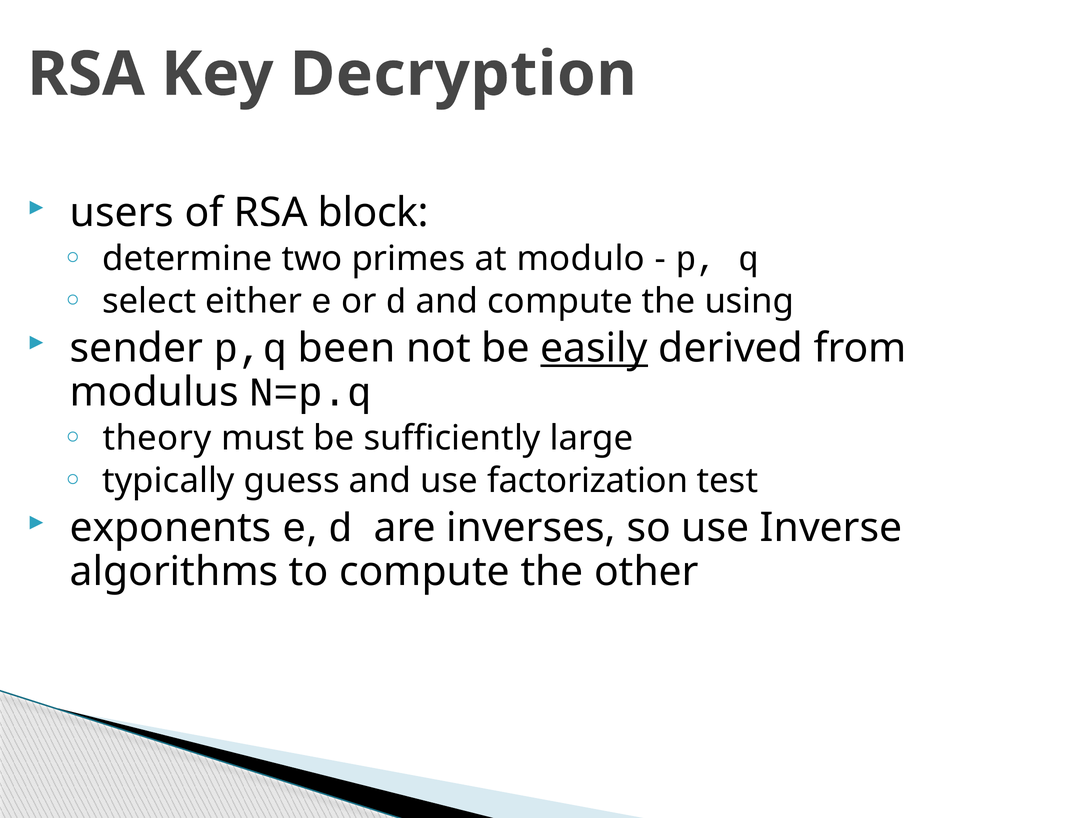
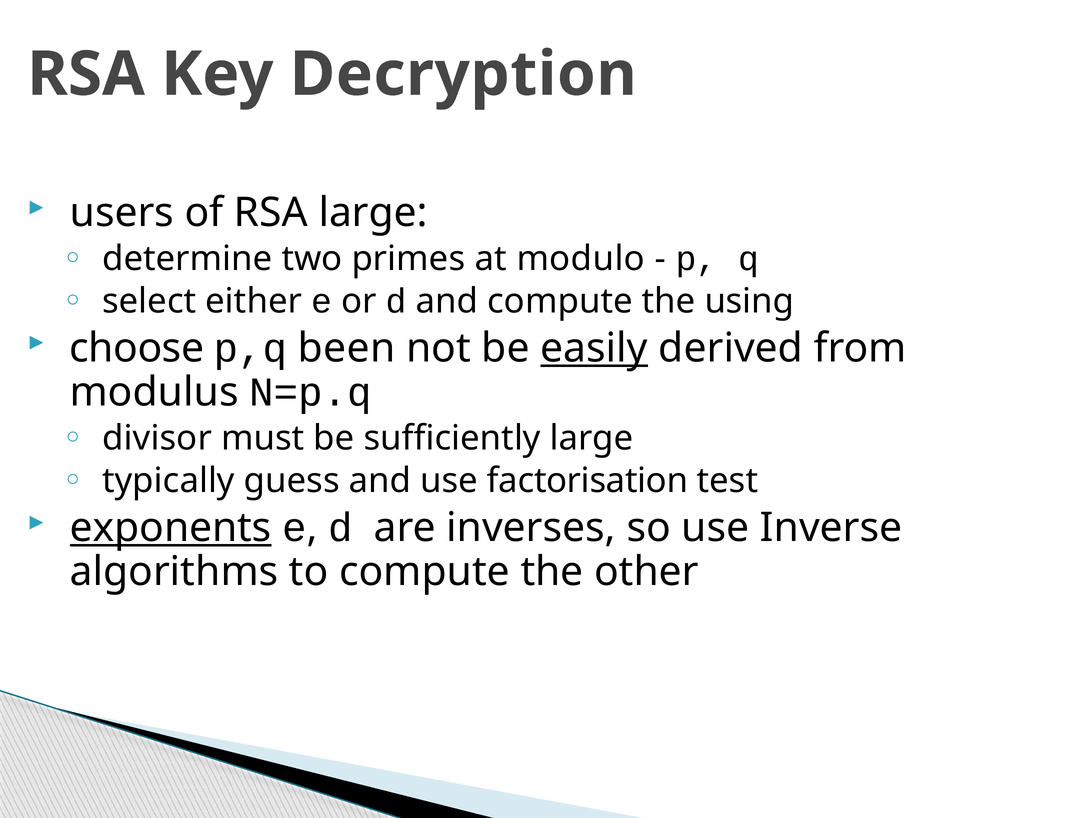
RSA block: block -> large (373, 213)
sender: sender -> choose (137, 348)
theory: theory -> divisor (157, 438)
factorization: factorization -> factorisation (588, 481)
exponents underline: none -> present (171, 527)
